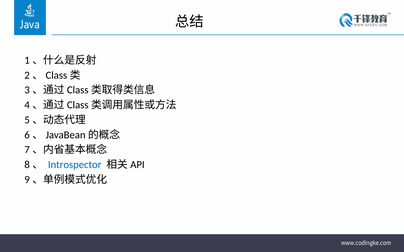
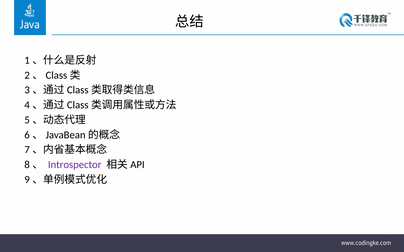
Introspector colour: blue -> purple (75, 165)
